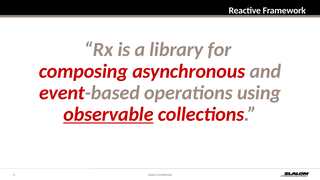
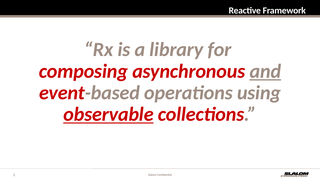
and underline: none -> present (265, 71)
